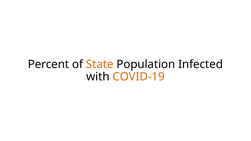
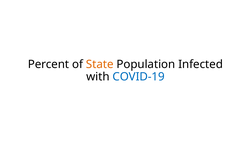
COVID-19 colour: orange -> blue (139, 77)
